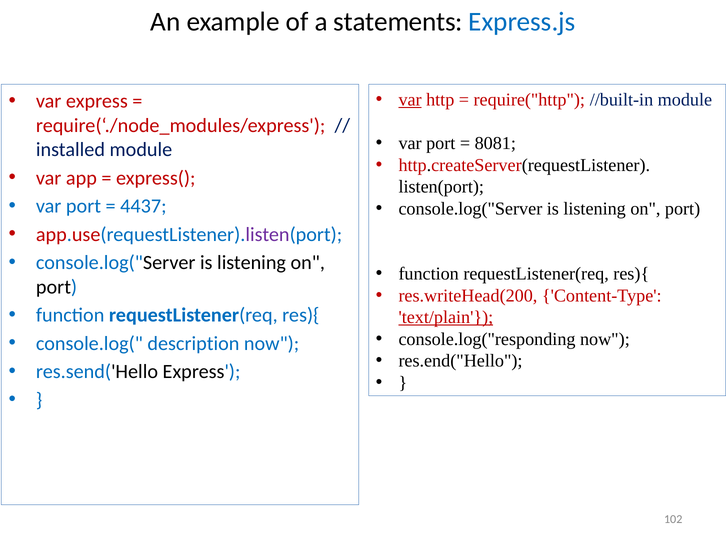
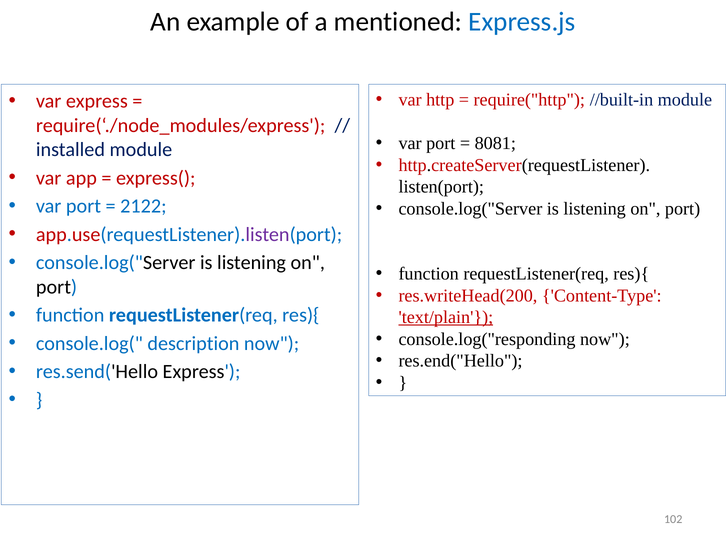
statements: statements -> mentioned (398, 22)
var underline: present -> none (410, 100)
4437: 4437 -> 2122 (143, 206)
